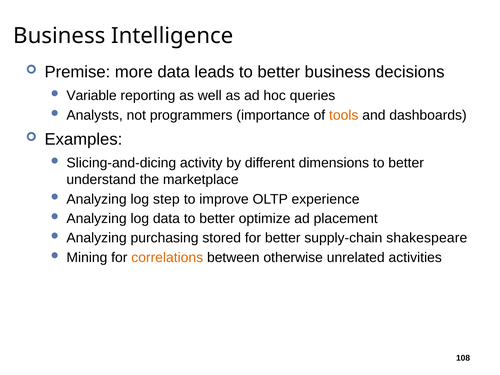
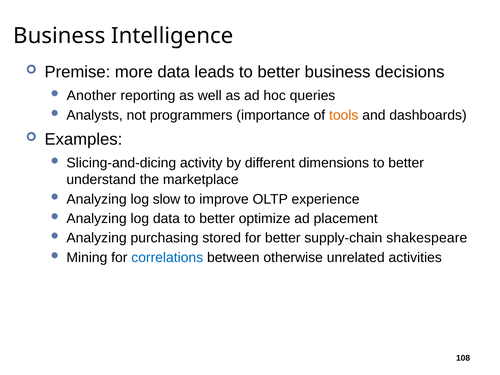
Variable: Variable -> Another (91, 96)
step: step -> slow (167, 199)
correlations colour: orange -> blue (167, 258)
